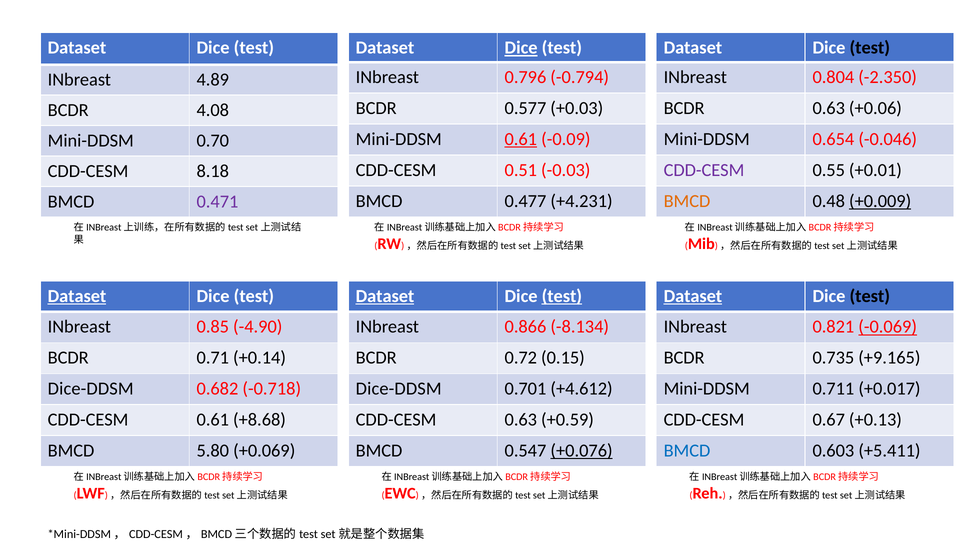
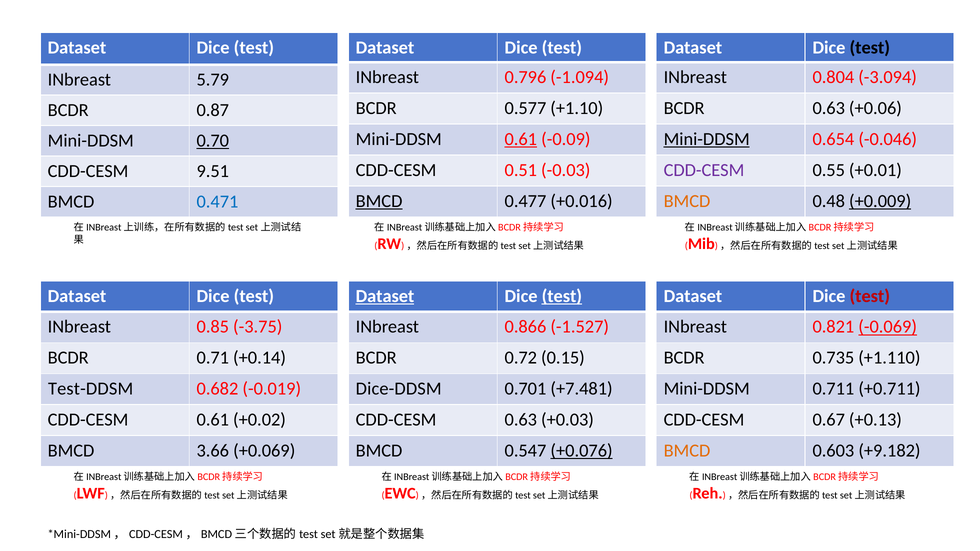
Dice underline: present -> none (521, 48)
-0.794: -0.794 -> -1.094 (580, 77)
-2.350: -2.350 -> -3.094 (888, 77)
4.89: 4.89 -> 5.79 (213, 80)
+0.03: +0.03 -> +1.10 (577, 108)
4.08: 4.08 -> 0.87 (213, 110)
Mini-DDSM underline: none -> present (707, 139)
0.70 underline: none -> present (213, 141)
8.18: 8.18 -> 9.51 (213, 171)
BMCD underline: none -> present (379, 201)
+4.231: +4.231 -> +0.016 (582, 201)
0.471 colour: purple -> blue (217, 202)
Dataset underline: present -> none (77, 296)
Dataset underline: present -> none (693, 296)
test colour: black -> red (870, 296)
-4.90: -4.90 -> -3.75 (258, 327)
-8.134: -8.134 -> -1.527 (580, 327)
+9.165: +9.165 -> +1.110 (889, 358)
Dice-DDSM: Dice-DDSM -> Test-DDSM (91, 389)
-0.718: -0.718 -> -0.019 (272, 389)
+4.612: +4.612 -> +7.481 (582, 389)
+0.017: +0.017 -> +0.711 (889, 389)
+8.68: +8.68 -> +0.02 (260, 420)
+0.59: +0.59 -> +0.03 (568, 420)
5.80: 5.80 -> 3.66 (213, 451)
BMCD colour: blue -> orange (687, 451)
+5.411: +5.411 -> +9.182 (889, 451)
